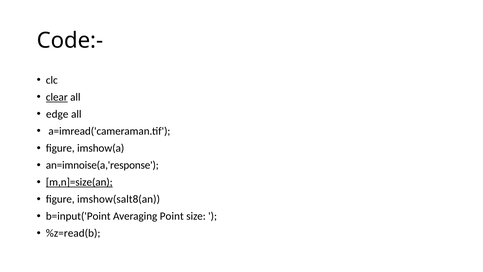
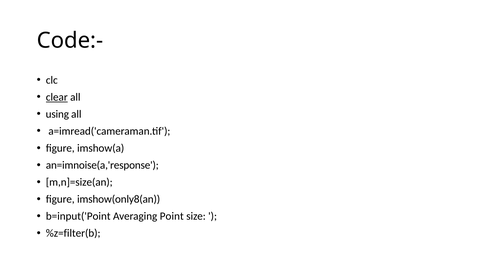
edge: edge -> using (57, 114)
m,n]=size(an underline: present -> none (79, 182)
imshow(salt8(an: imshow(salt8(an -> imshow(only8(an (119, 199)
%z=read(b: %z=read(b -> %z=filter(b (73, 233)
